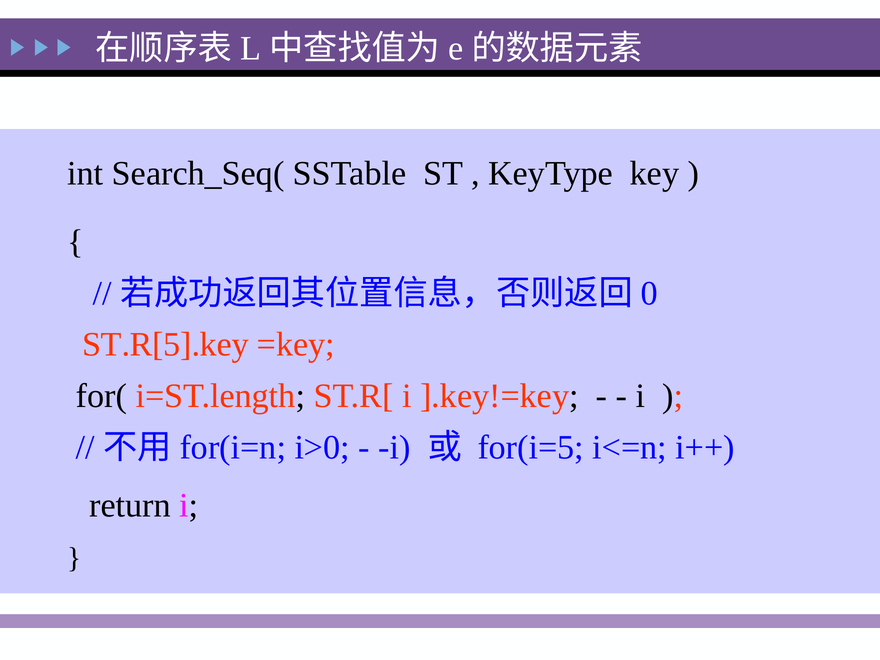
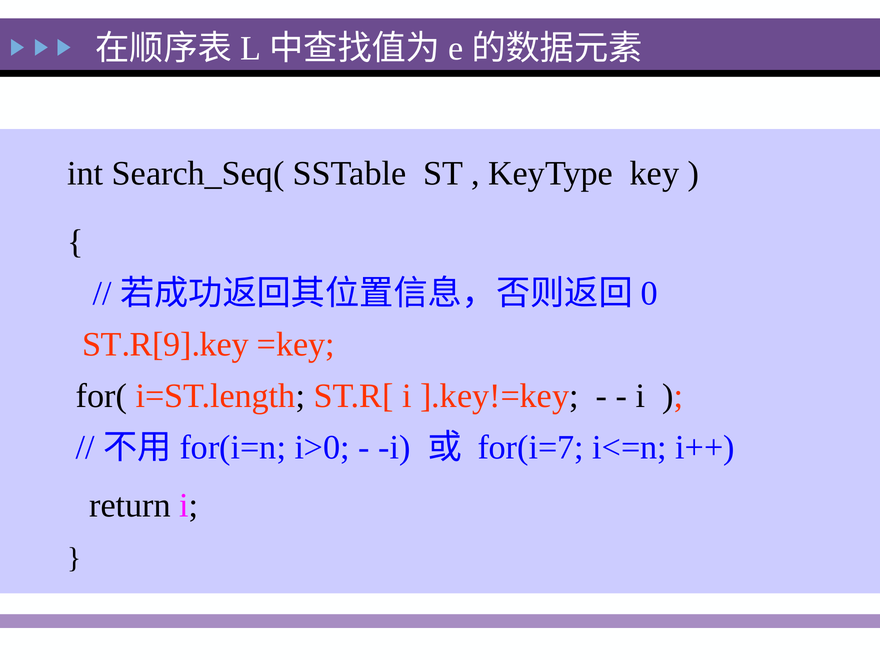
ST.R[5].key: ST.R[5].key -> ST.R[9].key (165, 345)
for(i=5: for(i=5 -> for(i=7 (531, 447)
